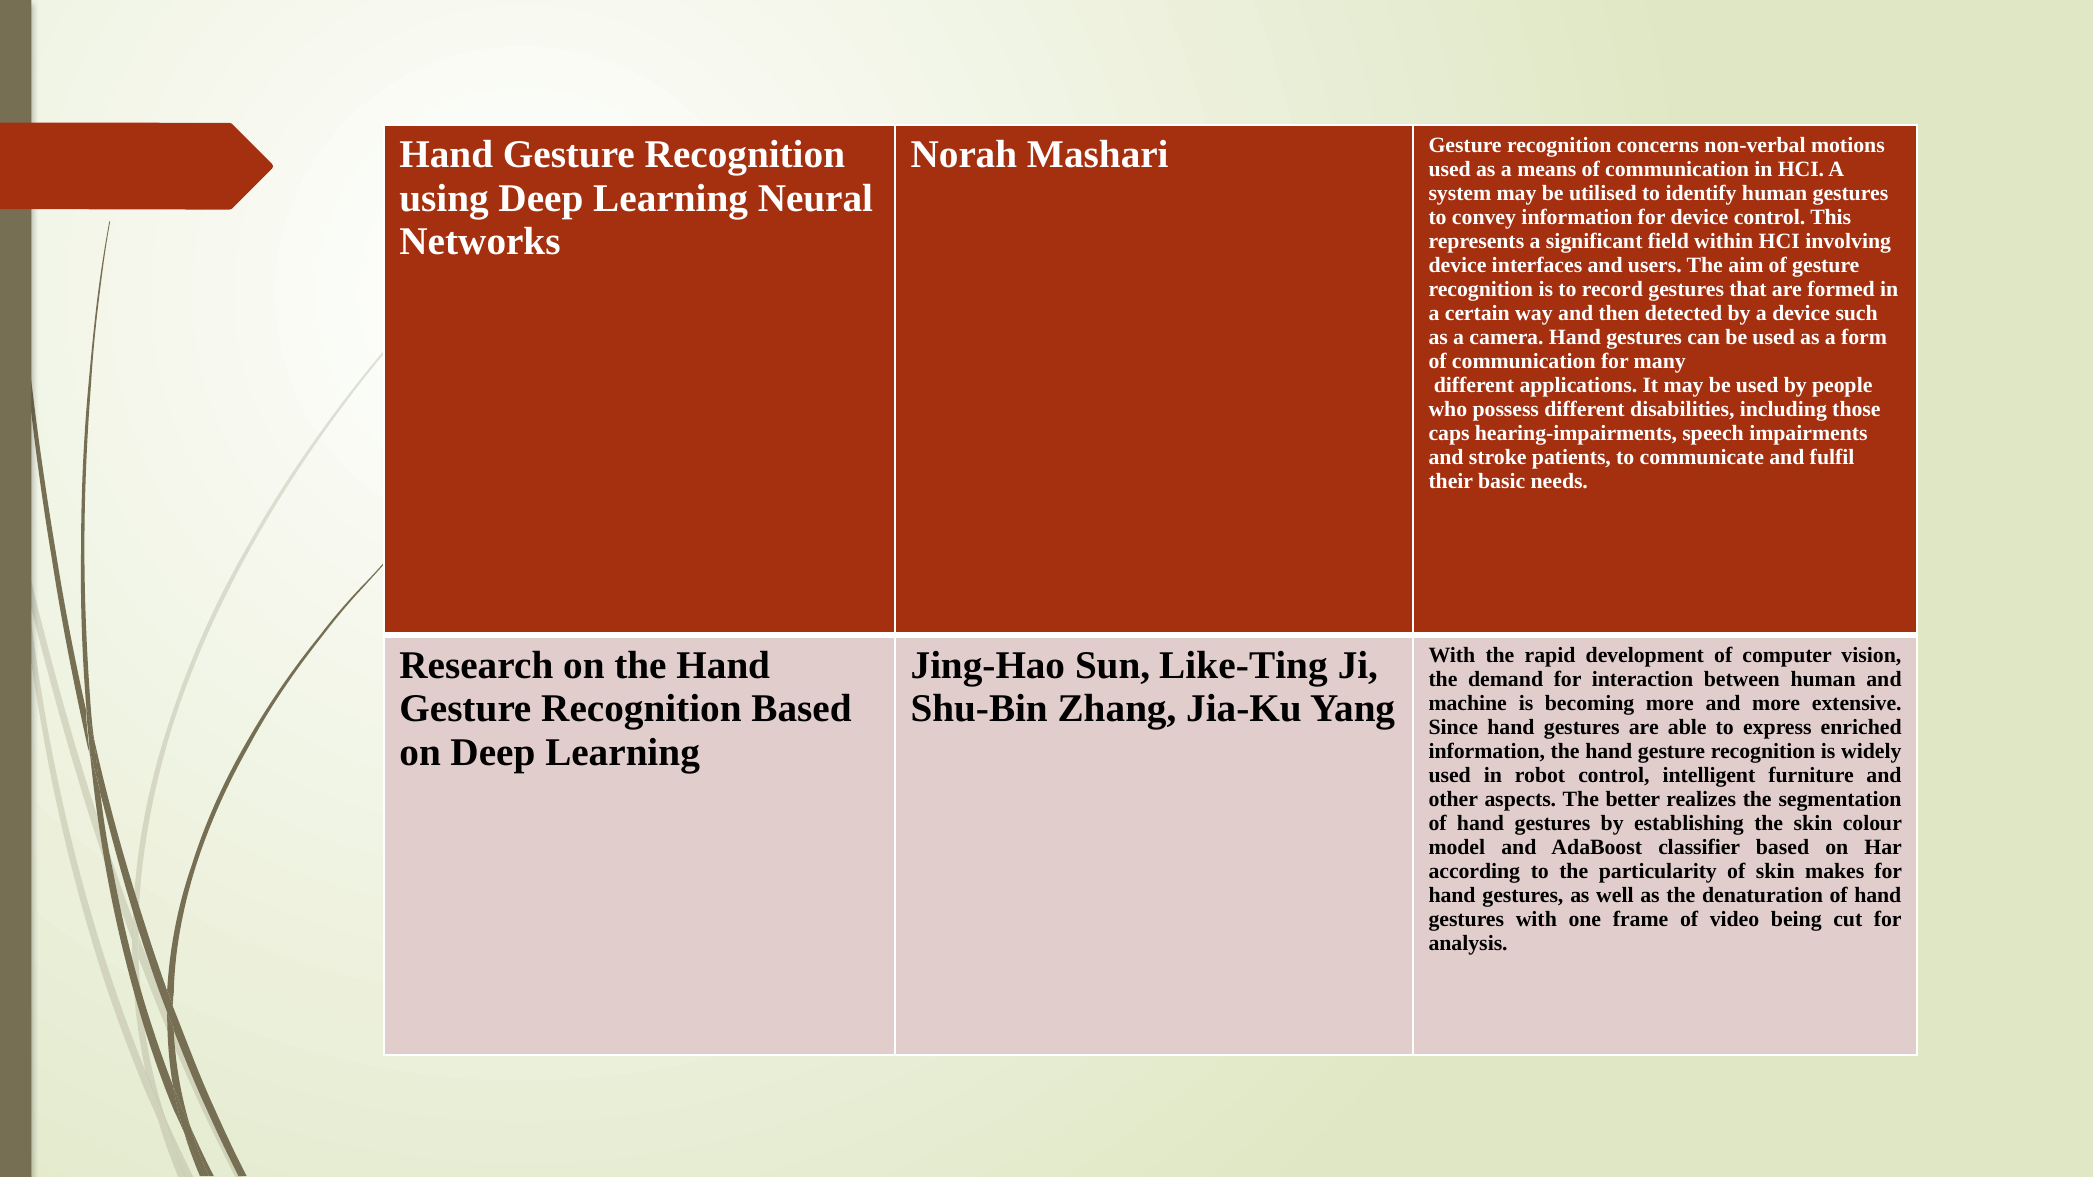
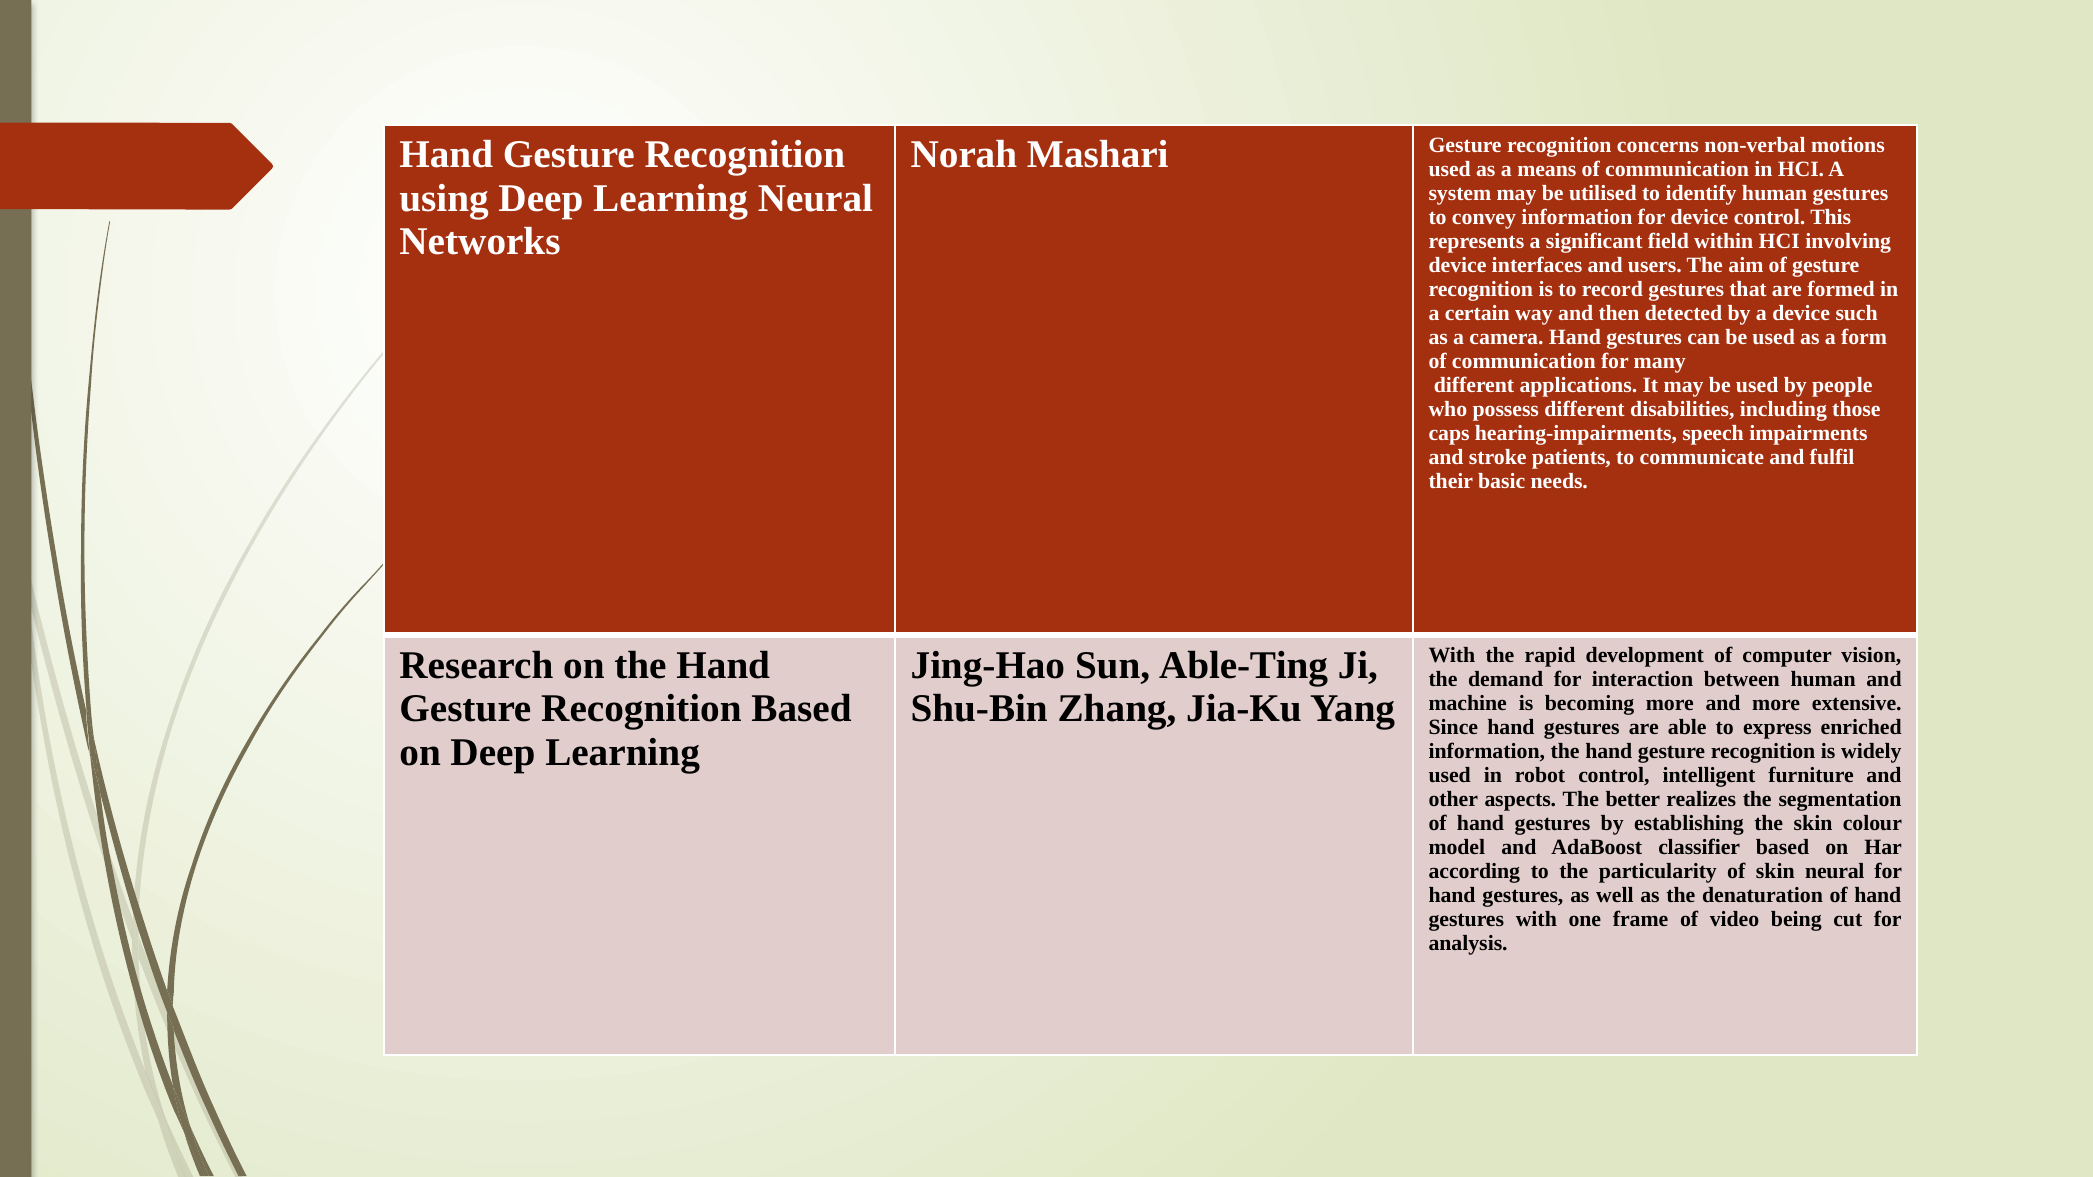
Like-Ting: Like-Ting -> Able-Ting (1244, 665)
skin makes: makes -> neural (1835, 872)
